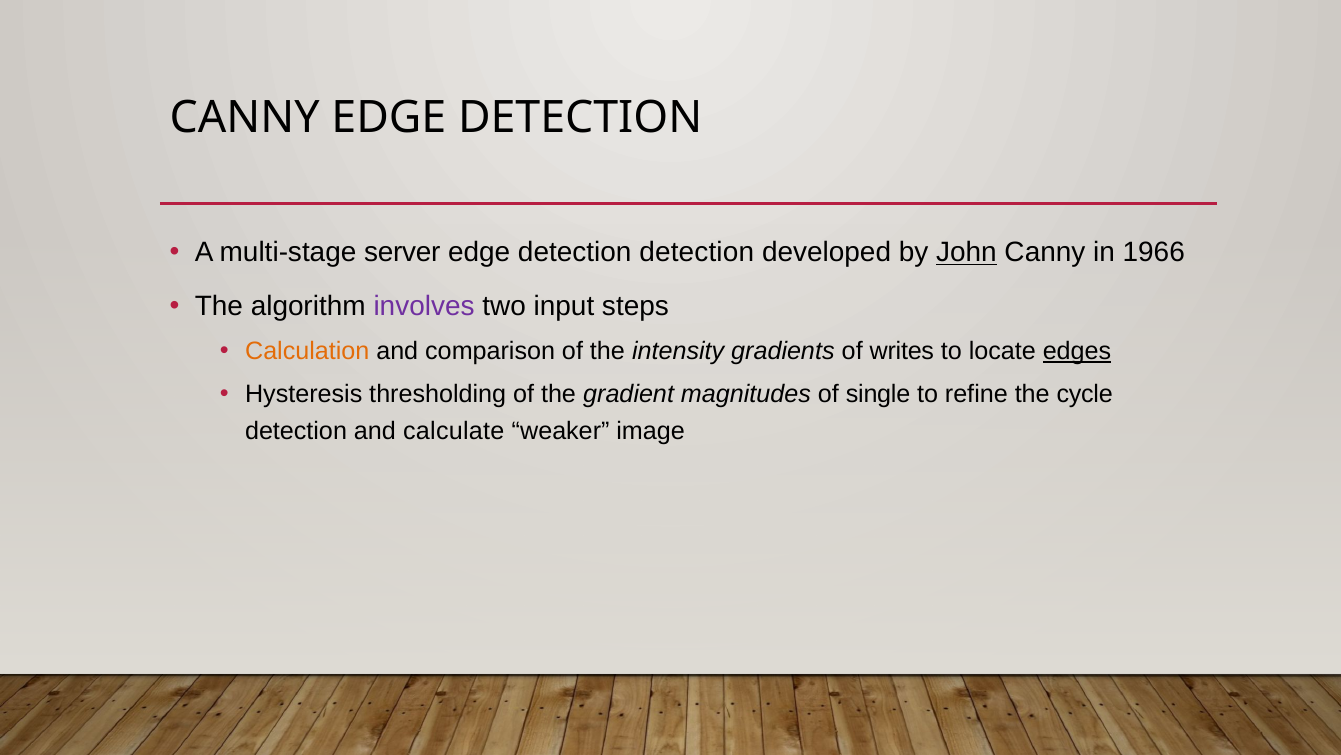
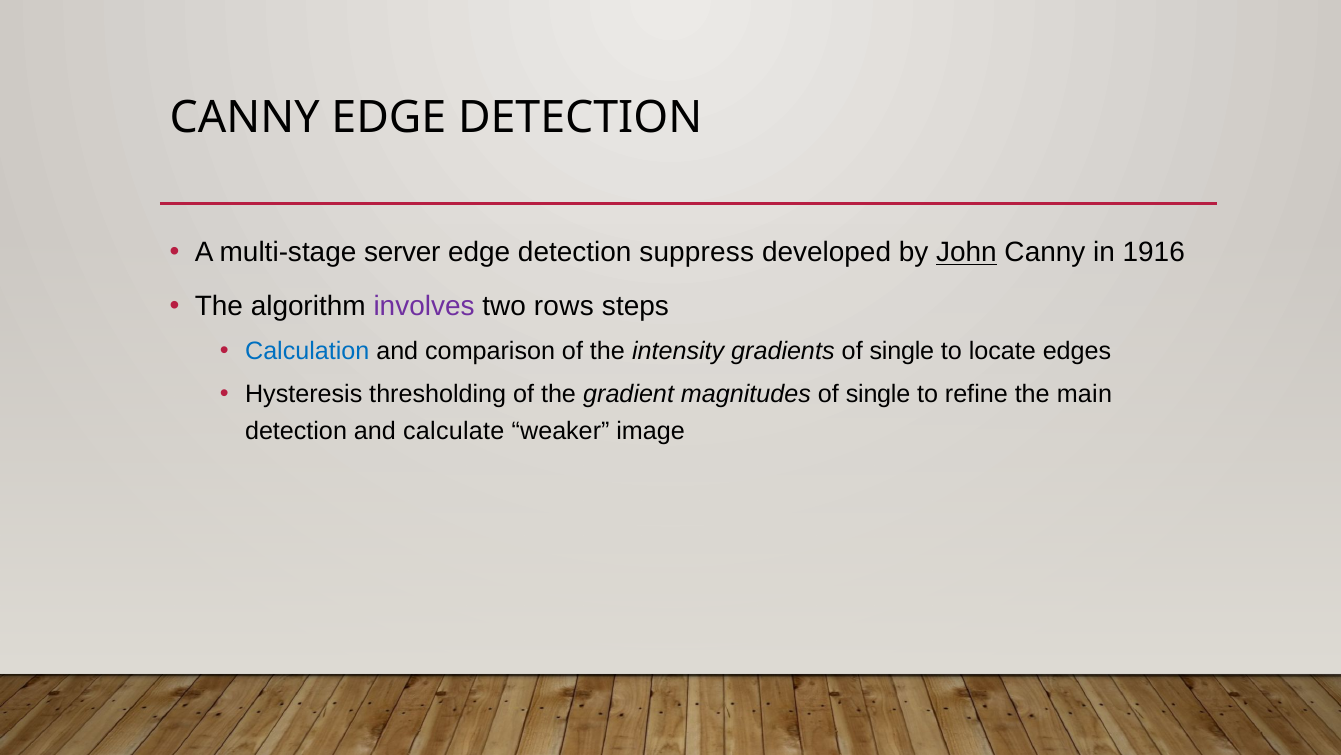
detection detection: detection -> suppress (697, 252)
1966: 1966 -> 1916 (1154, 252)
input: input -> rows (564, 306)
Calculation colour: orange -> blue (307, 351)
gradients of writes: writes -> single (902, 351)
edges underline: present -> none (1077, 351)
cycle: cycle -> main (1084, 394)
